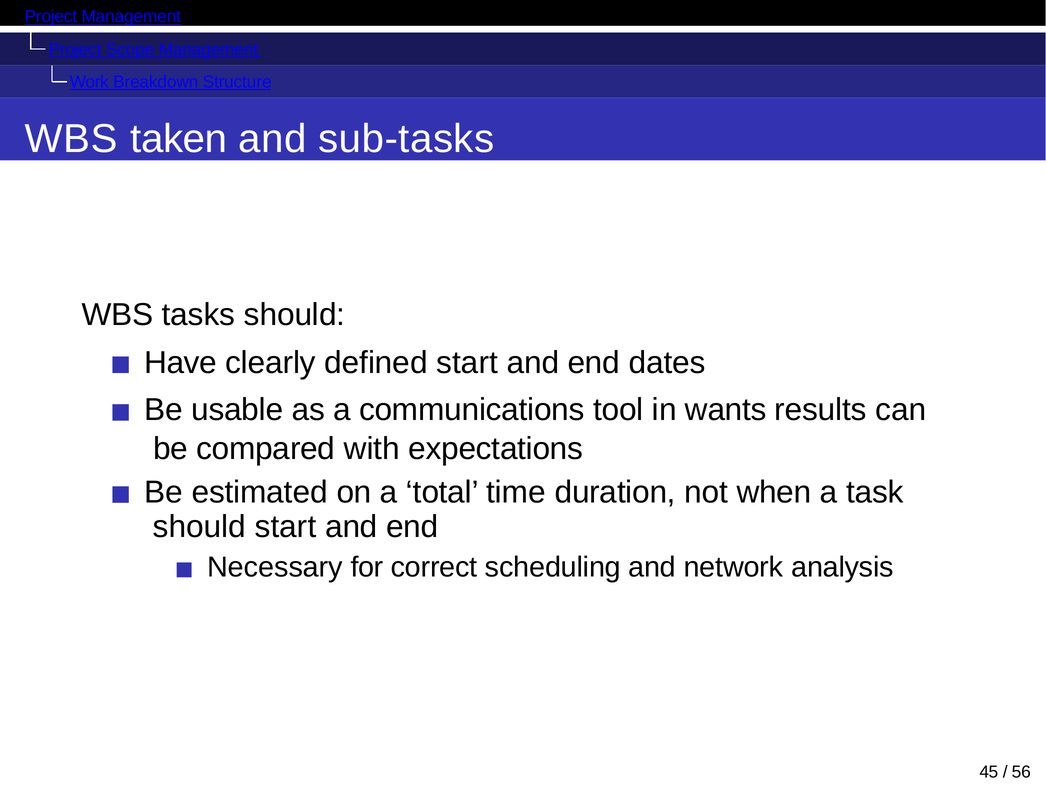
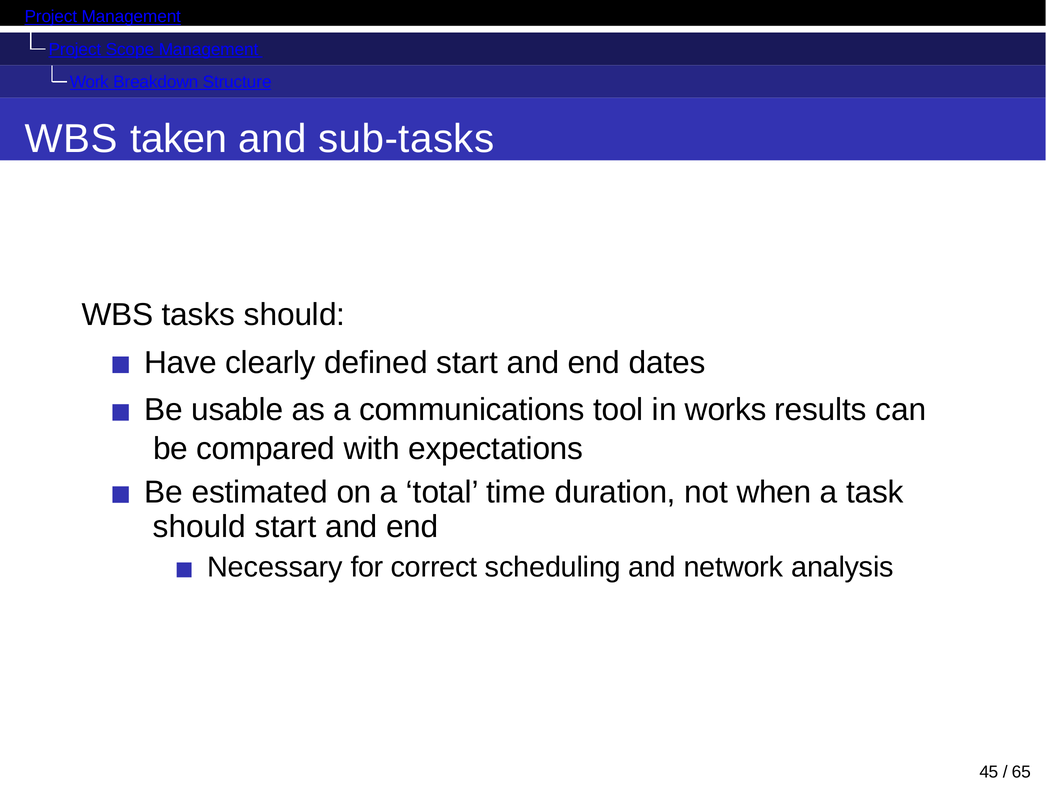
wants: wants -> works (726, 410)
56: 56 -> 65 (1021, 772)
